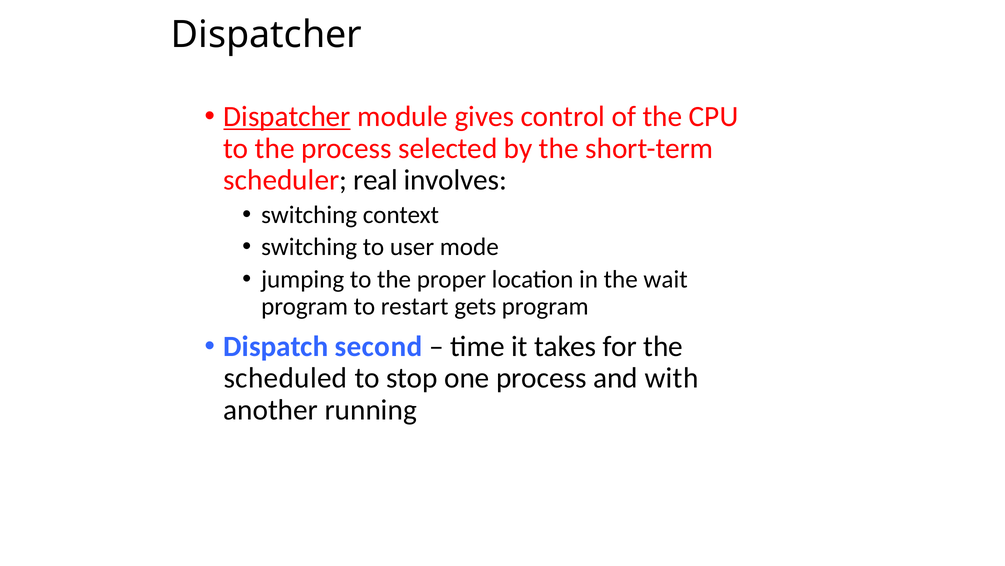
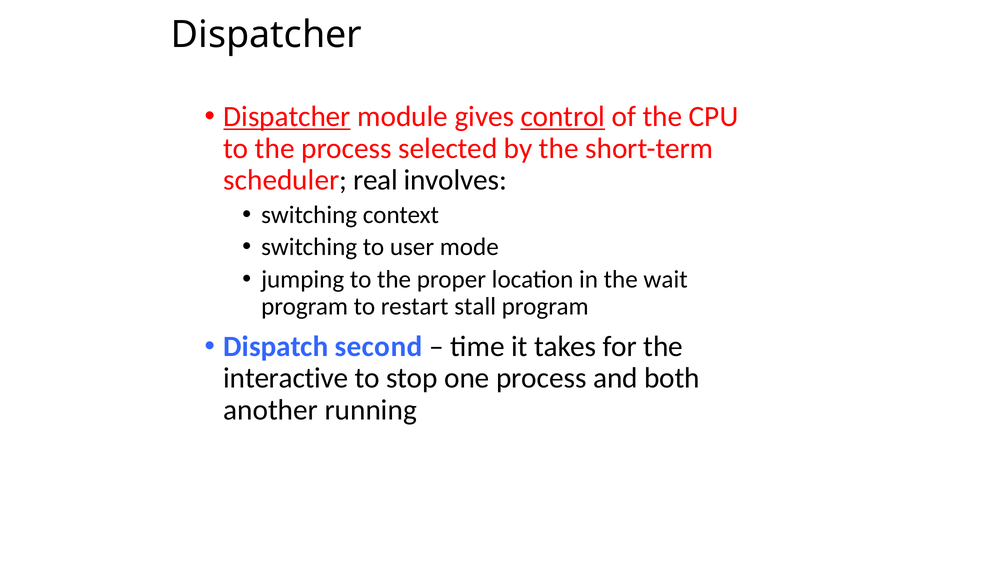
control underline: none -> present (563, 117)
gets: gets -> stall (475, 306)
scheduled: scheduled -> interactive (286, 378)
with: with -> both (672, 378)
